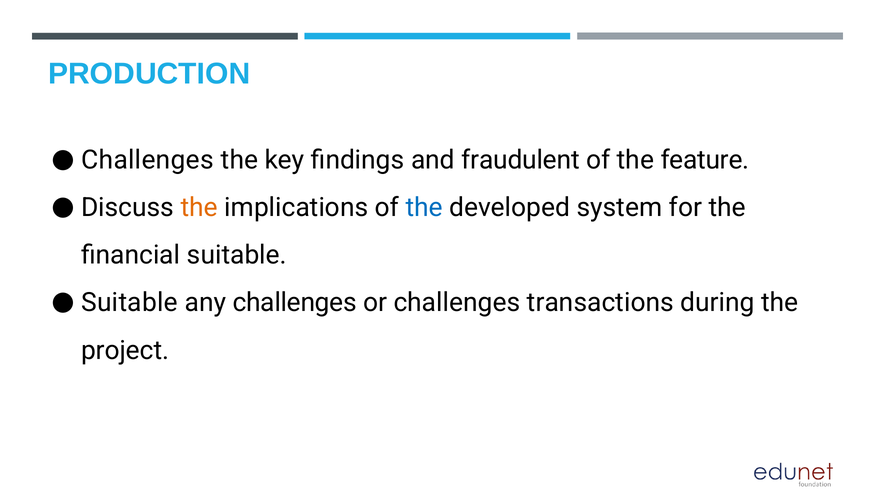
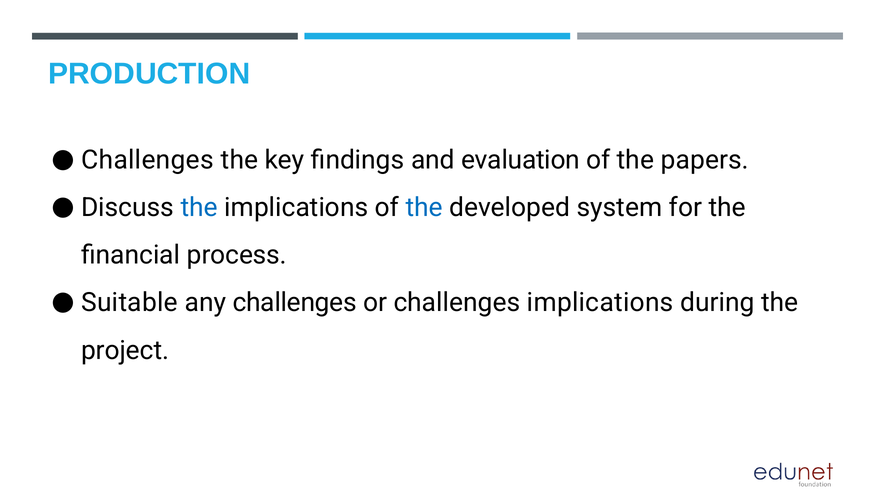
fraudulent: fraudulent -> evaluation (521, 160)
feature: feature -> papers (705, 160)
the colour: orange -> blue (199, 208)
financial suitable: suitable -> process (237, 255)
challenges transactions: transactions -> implications (600, 303)
